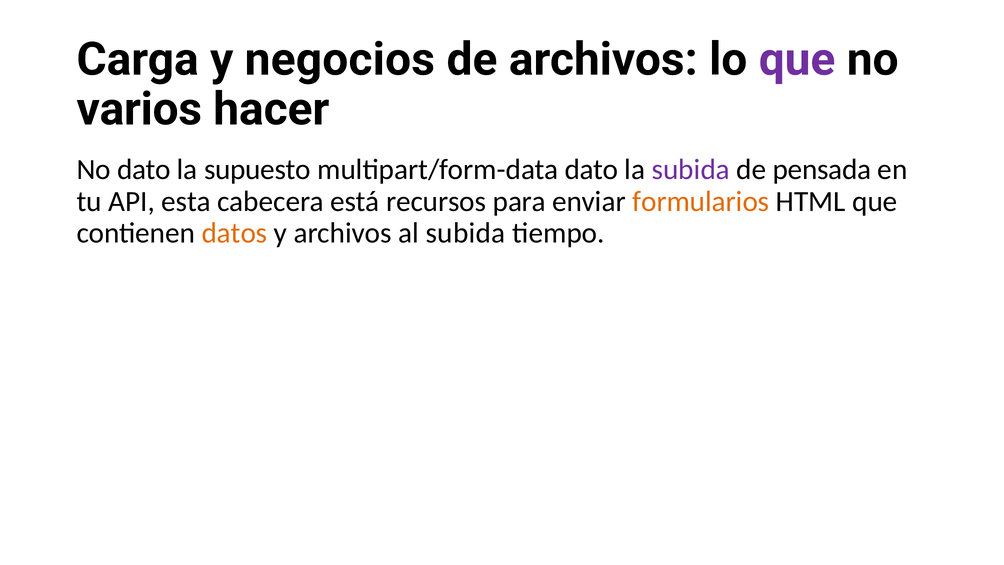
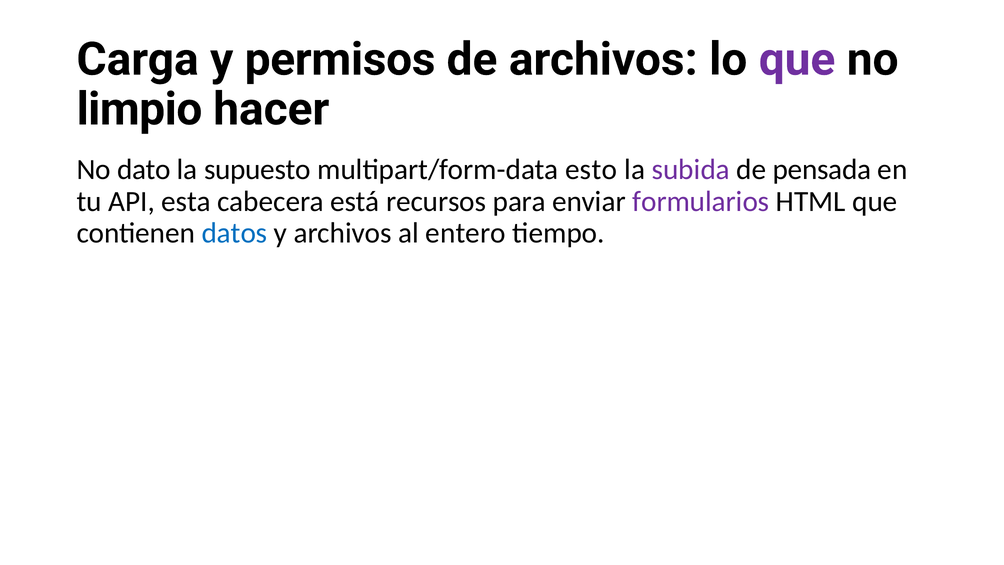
negocios: negocios -> permisos (340, 59)
varios: varios -> limpio (139, 109)
multipart/form-data dato: dato -> esto (591, 170)
formularios colour: orange -> purple (701, 201)
datos colour: orange -> blue (235, 233)
al subida: subida -> entero (466, 233)
